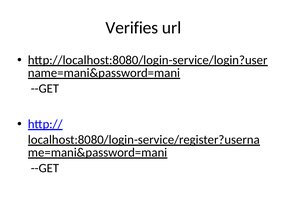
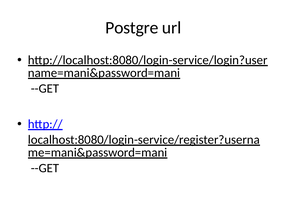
Verifies: Verifies -> Postgre (132, 28)
